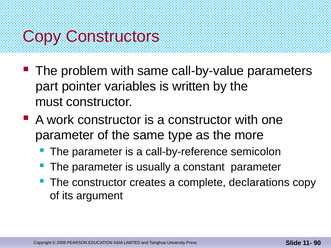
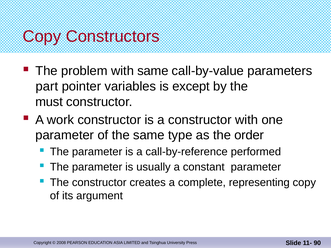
written: written -> except (191, 86)
more: more -> order (249, 135)
semicolon: semicolon -> performed (256, 152)
declarations: declarations -> representing (259, 183)
